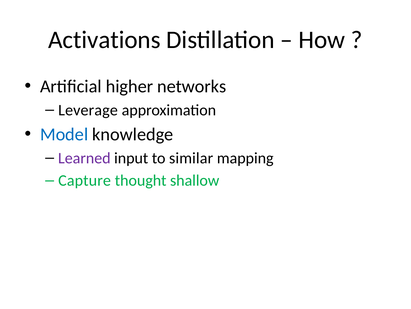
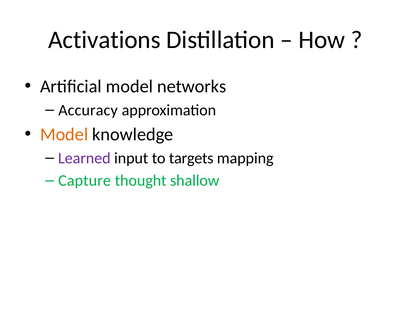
Artificial higher: higher -> model (129, 86)
Leverage: Leverage -> Accuracy (88, 110)
Model colour: blue -> orange (64, 134)
similar: similar -> targets (191, 158)
